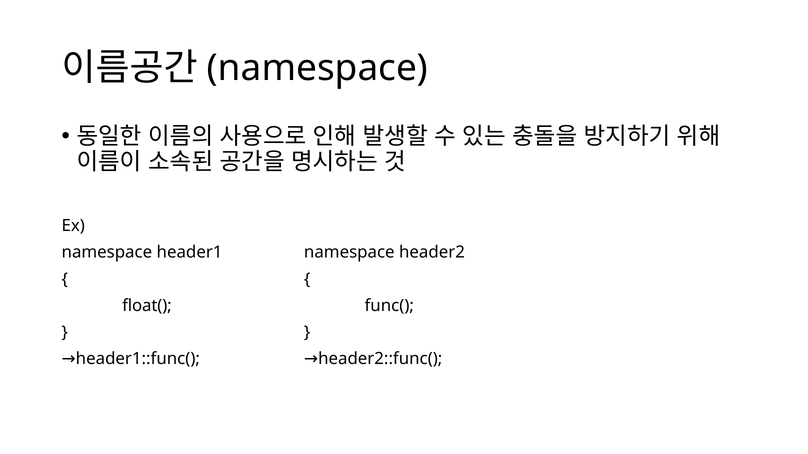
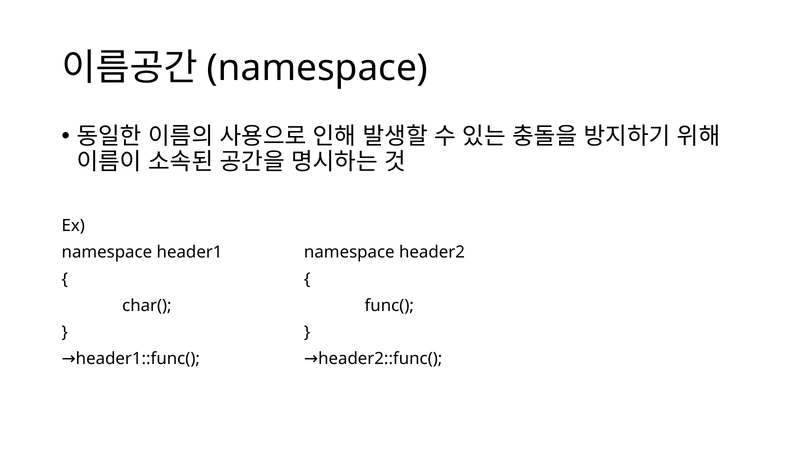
float(: float( -> char( (147, 306)
